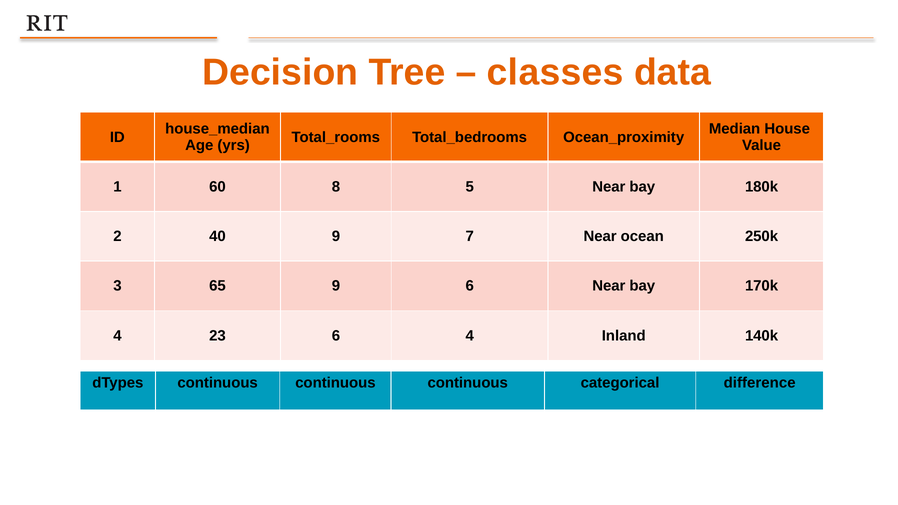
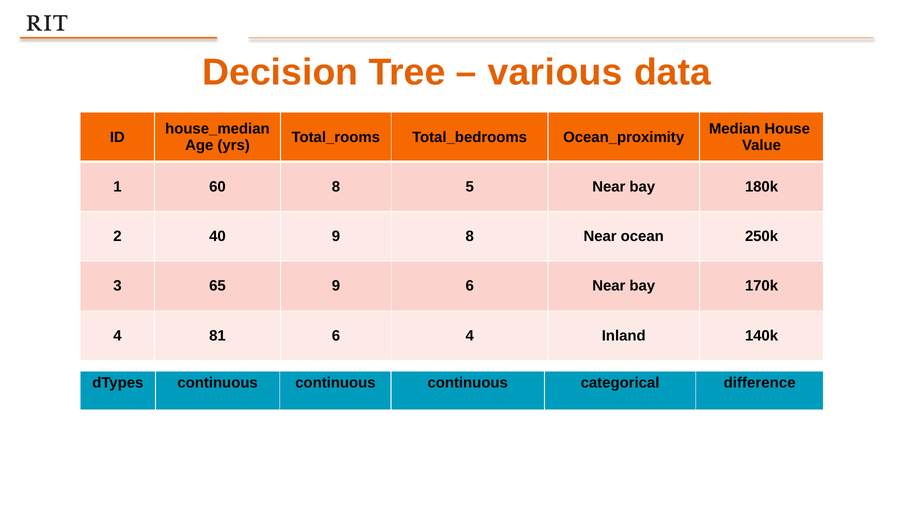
classes: classes -> various (555, 73)
9 7: 7 -> 8 (470, 236)
23: 23 -> 81 (218, 336)
